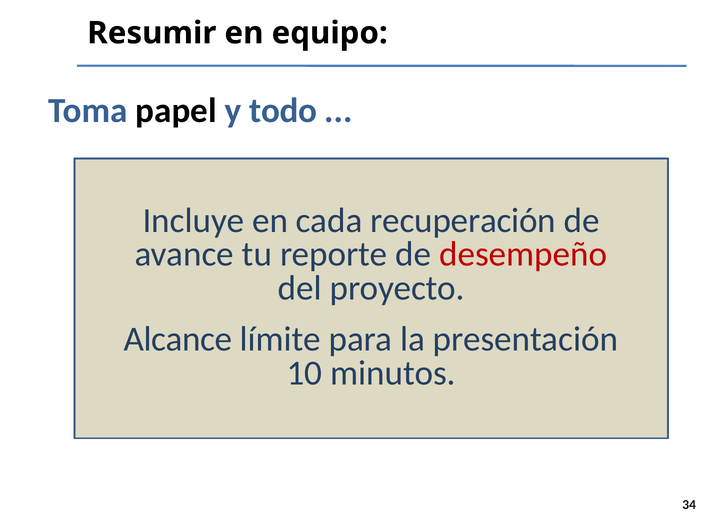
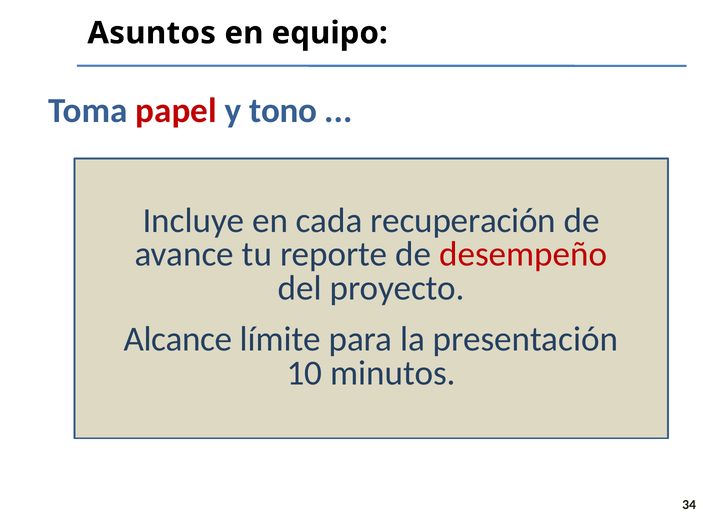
Resumir: Resumir -> Asuntos (152, 33)
papel colour: black -> red (176, 111)
todo: todo -> tono (283, 111)
